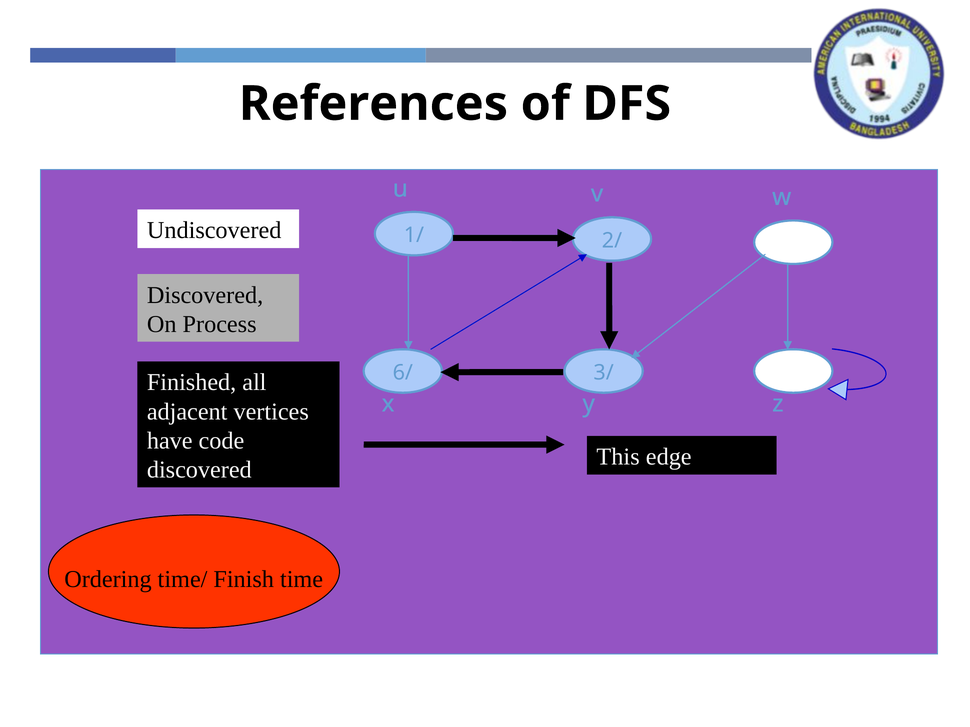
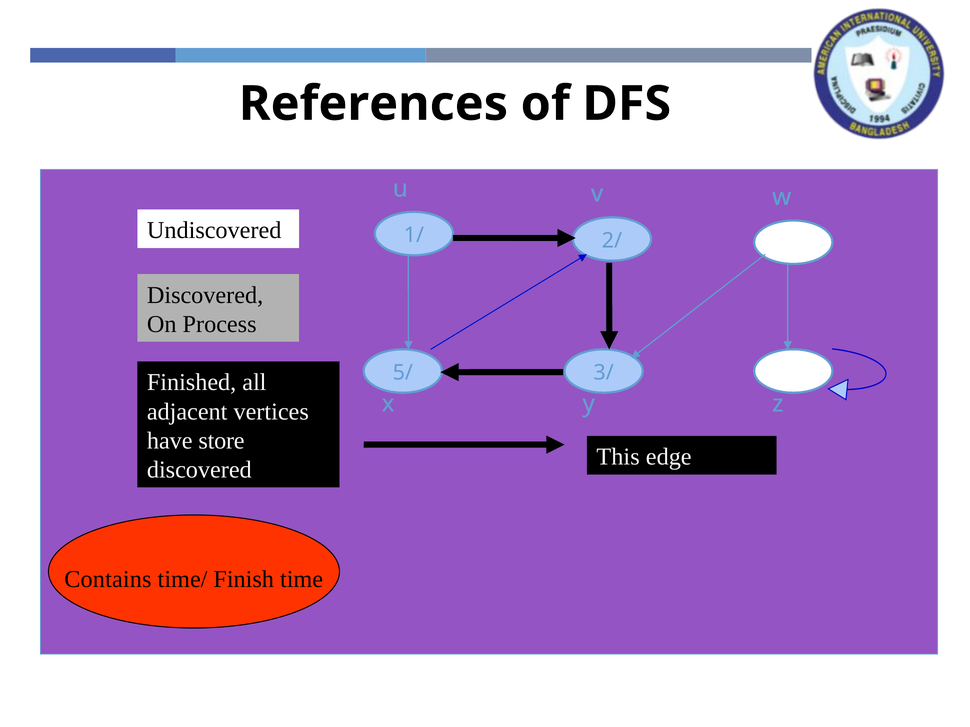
6/: 6/ -> 5/ (403, 373)
code: code -> store (222, 441)
Ordering: Ordering -> Contains (108, 580)
